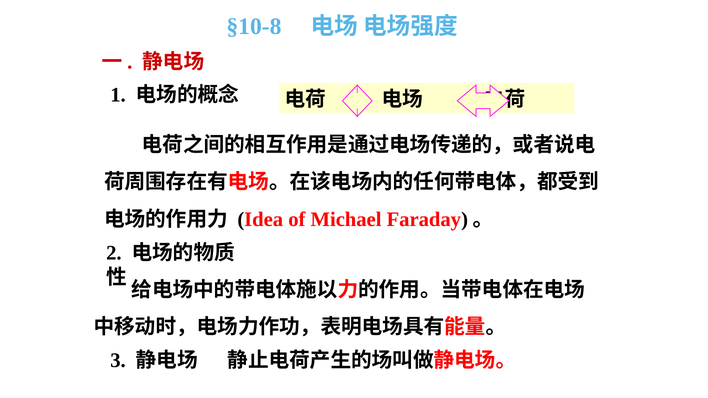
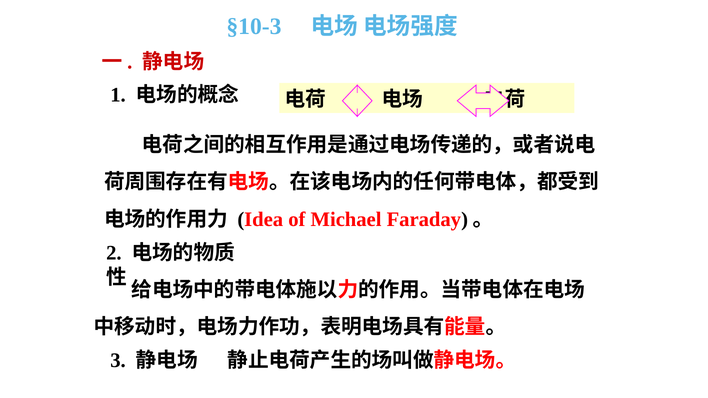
§10-8: §10-8 -> §10-3 (254, 27)
